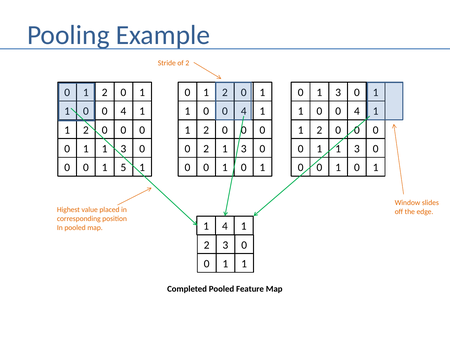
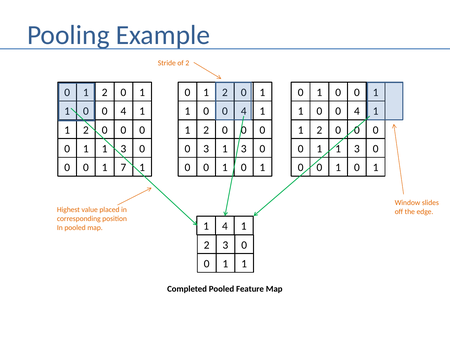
3: 3 -> 0 (338, 92)
2: 2 -> 3 (206, 149)
5: 5 -> 7 (123, 167)
